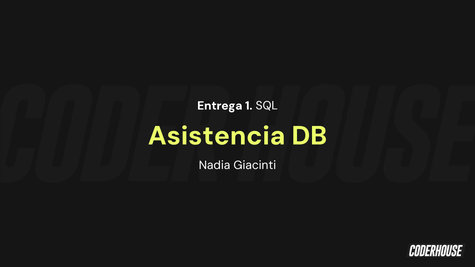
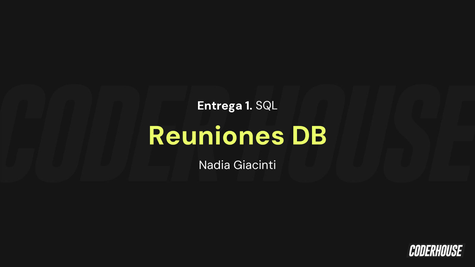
Asistencia: Asistencia -> Reuniones (217, 136)
